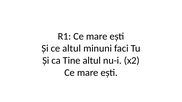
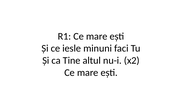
ce altul: altul -> iesle (72, 49)
